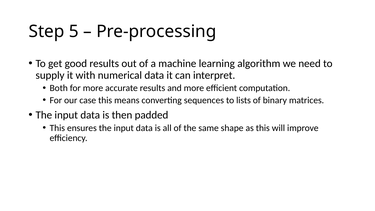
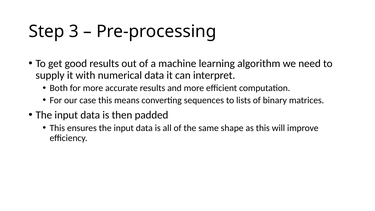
5: 5 -> 3 (74, 32)
